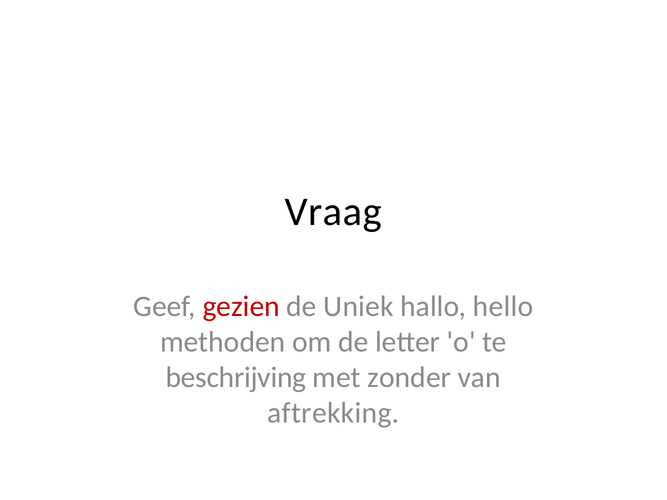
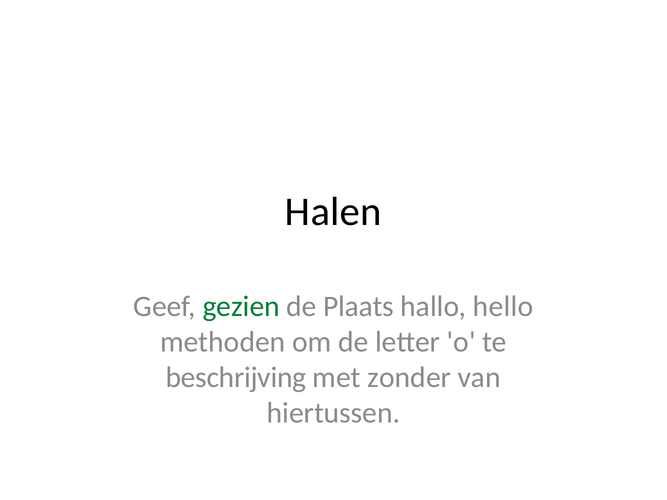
Vraag: Vraag -> Halen (333, 212)
gezien colour: red -> green (241, 307)
Uniek: Uniek -> Plaats (359, 307)
aftrekking: aftrekking -> hiertussen (333, 413)
